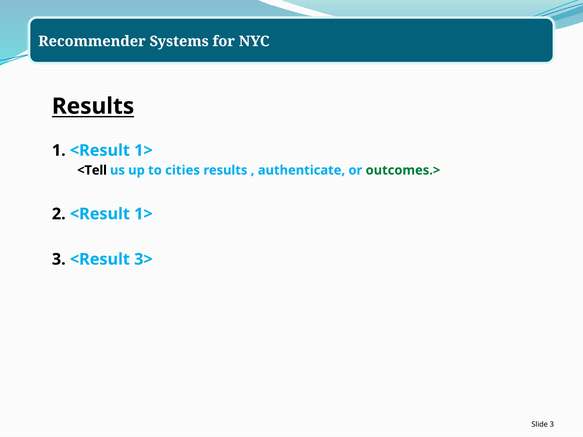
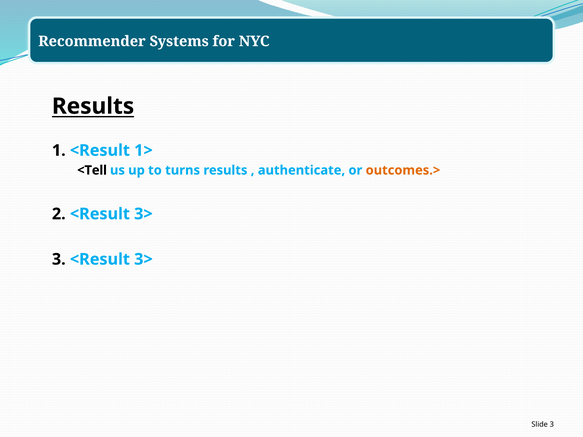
cities: cities -> turns (183, 170)
outcomes.> colour: green -> orange (403, 170)
2 <Result 1>: 1> -> 3> (143, 214)
